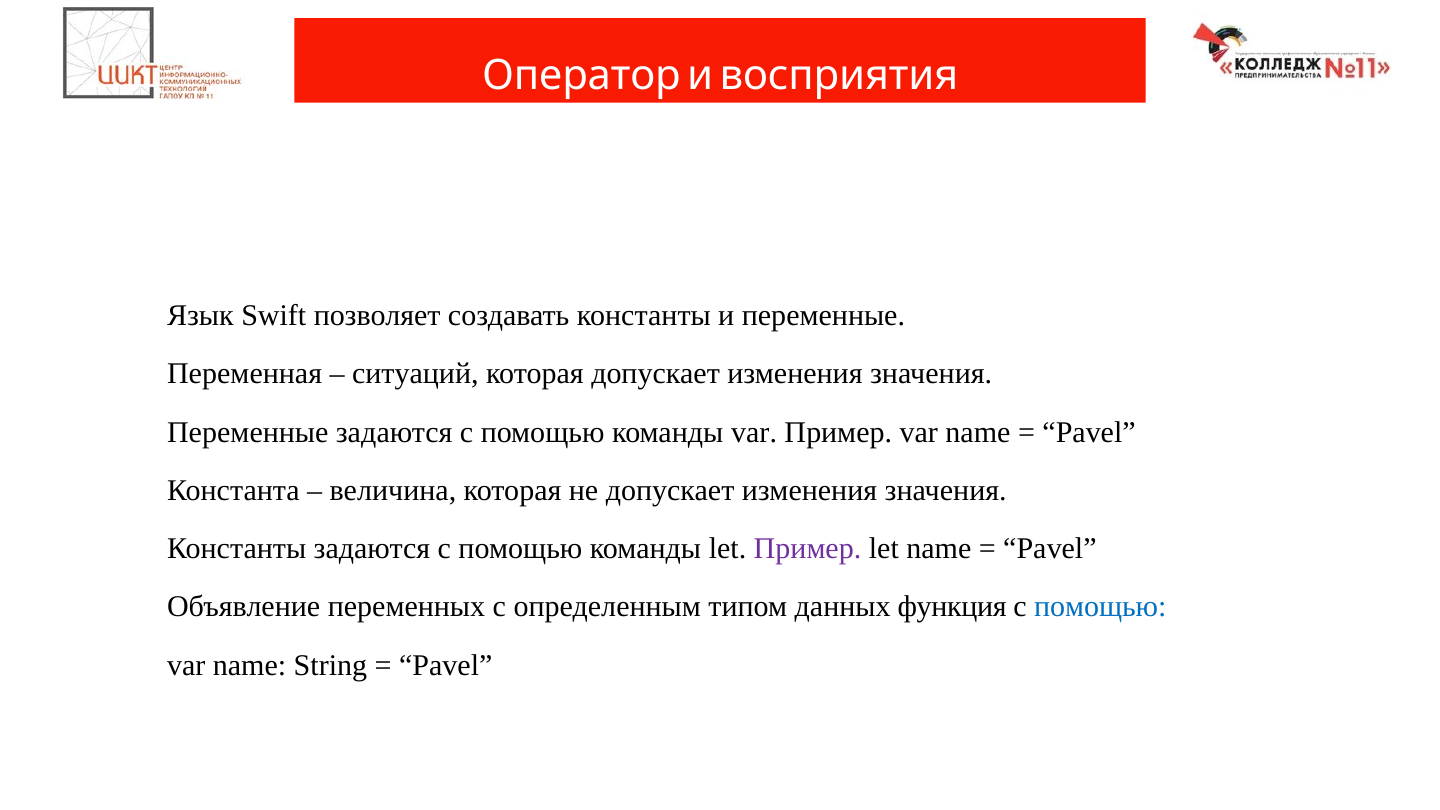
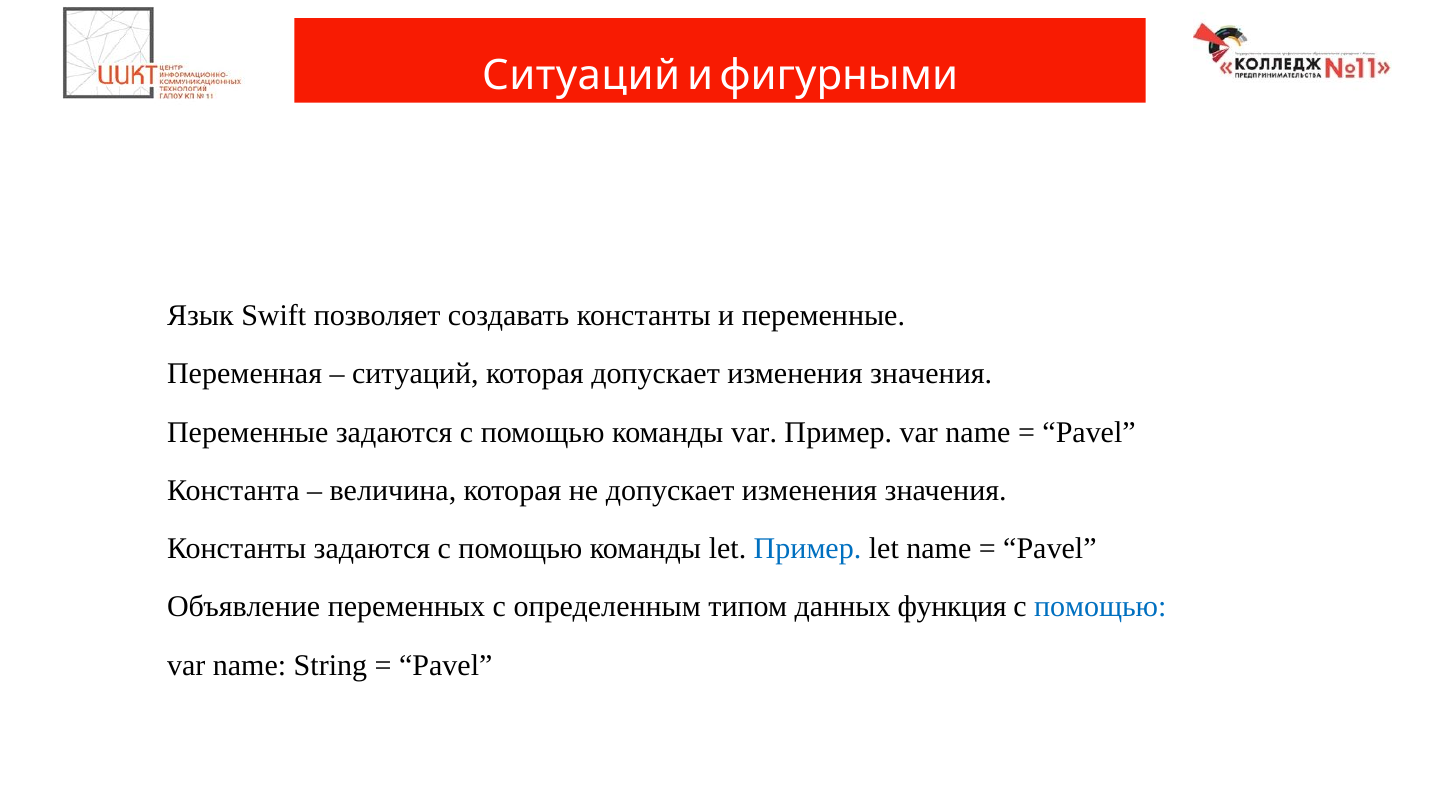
Оператор: Оператор -> Ситуаций (581, 76)
восприятия: восприятия -> фигурными (839, 76)
Пример colour: purple -> blue (808, 549)
